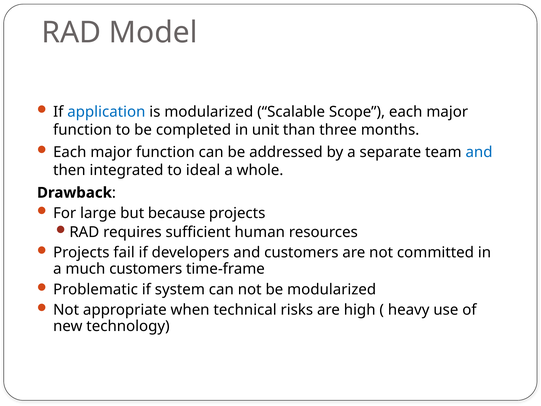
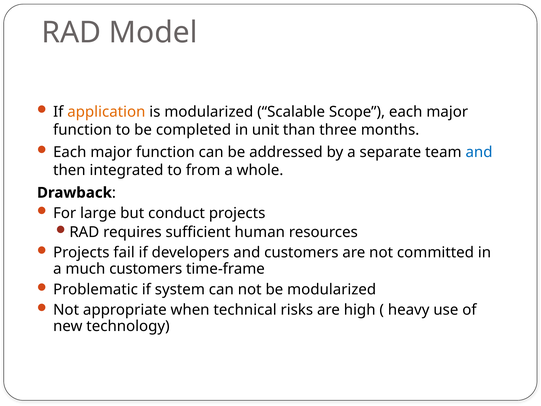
application colour: blue -> orange (106, 112)
ideal: ideal -> from (203, 170)
because: because -> conduct (177, 213)
